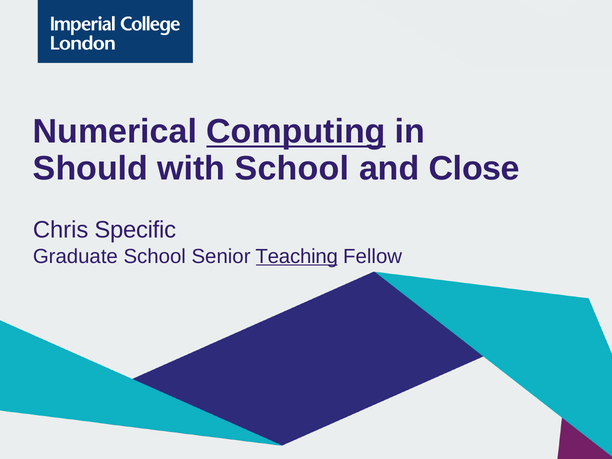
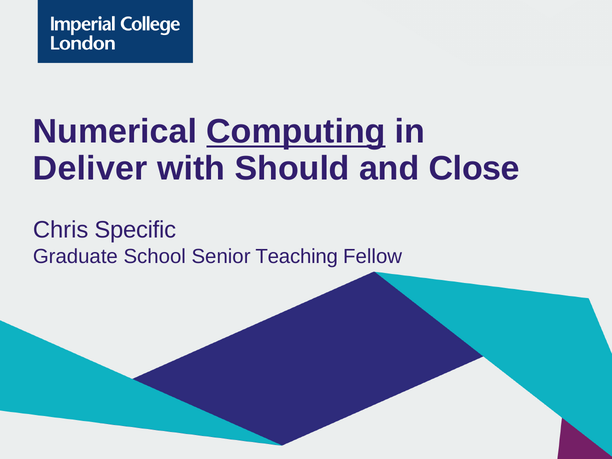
Should: Should -> Deliver (90, 168)
with School: School -> Should (292, 168)
Teaching underline: present -> none (297, 256)
